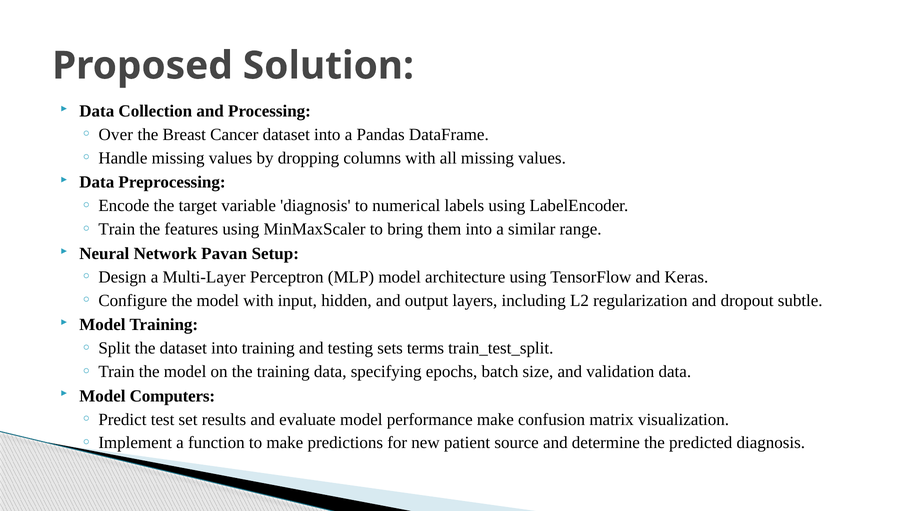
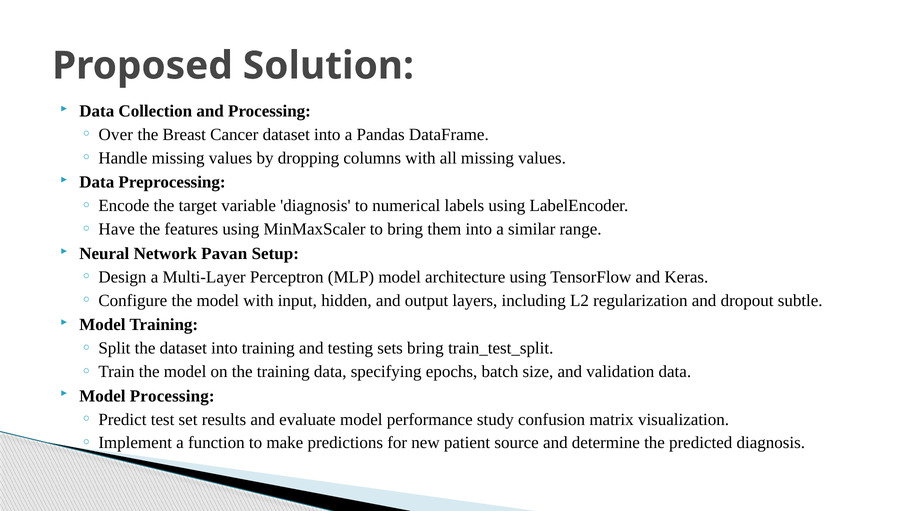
Train: Train -> Have (117, 229)
sets terms: terms -> bring (425, 348)
Model Computers: Computers -> Processing (172, 396)
performance make: make -> study (495, 419)
